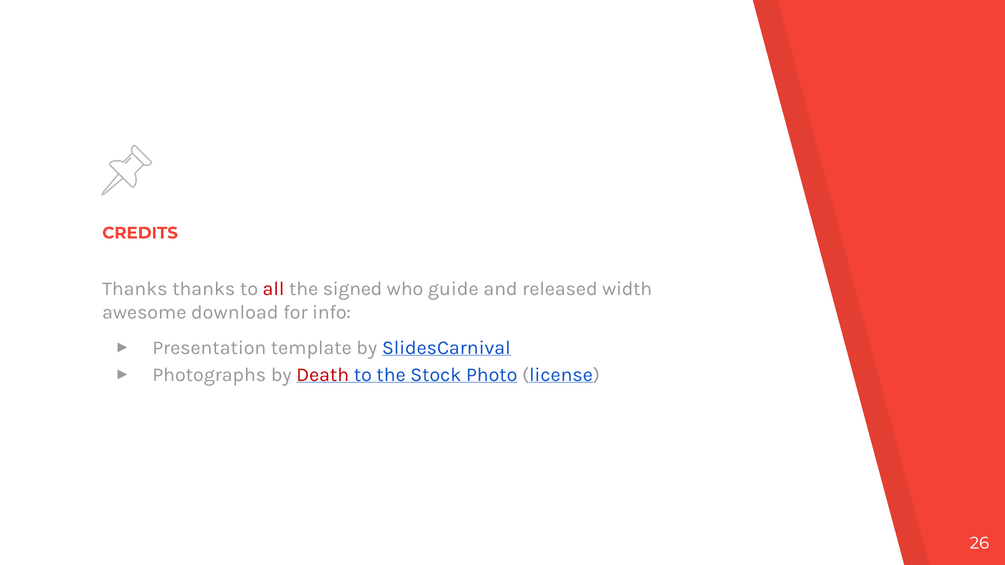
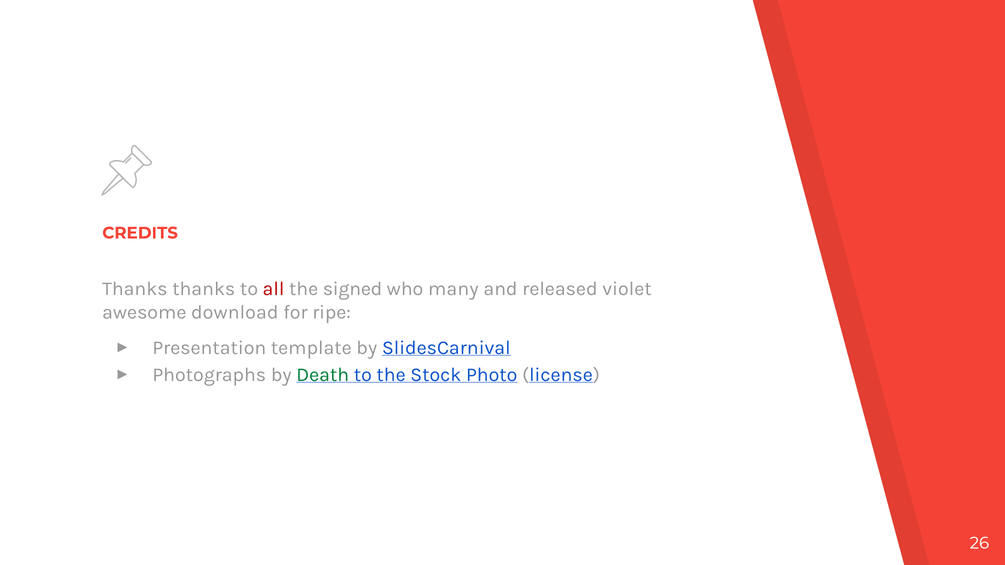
guide: guide -> many (453, 289)
width: width -> violet (627, 289)
info: info -> ripe (332, 312)
Death colour: red -> green (323, 375)
